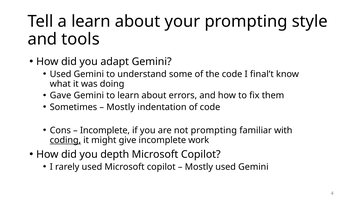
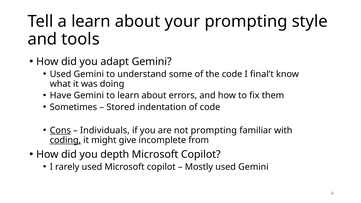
Gave: Gave -> Have (61, 96)
Mostly: Mostly -> Stored (121, 107)
Cons underline: none -> present (60, 130)
Incomplete: Incomplete -> Individuals (105, 130)
work: work -> from (199, 140)
